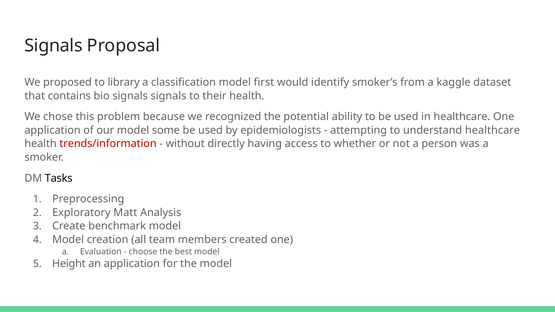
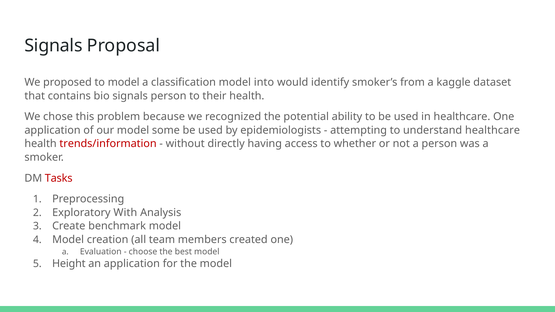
to library: library -> model (124, 82)
first: first -> into (264, 82)
signals signals: signals -> person (169, 96)
Tasks colour: black -> red (59, 178)
Matt: Matt -> With (125, 213)
